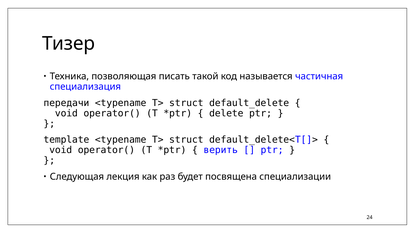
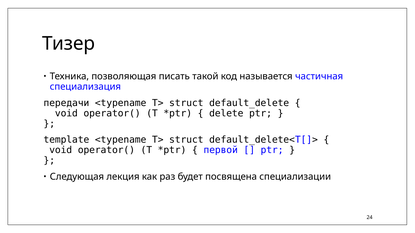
верить: верить -> первой (221, 150)
